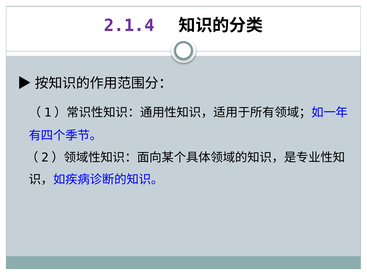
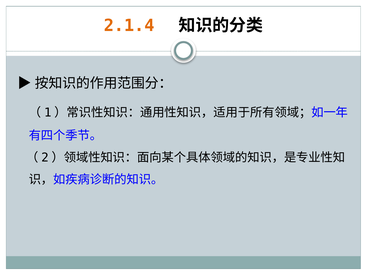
2.1.4 colour: purple -> orange (129, 26)
